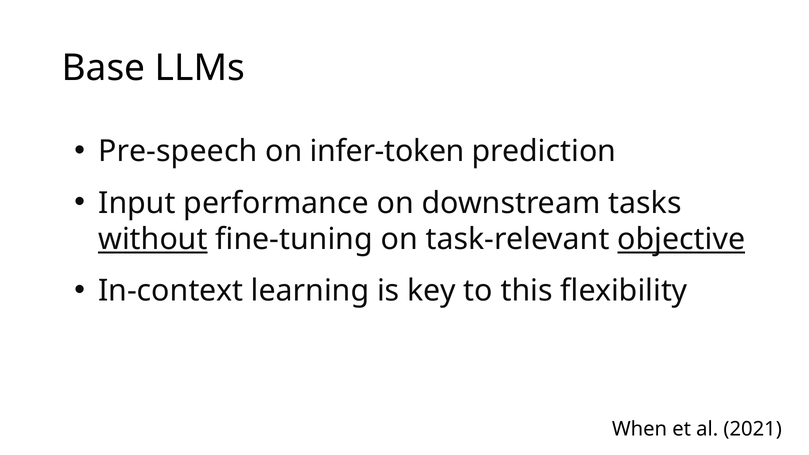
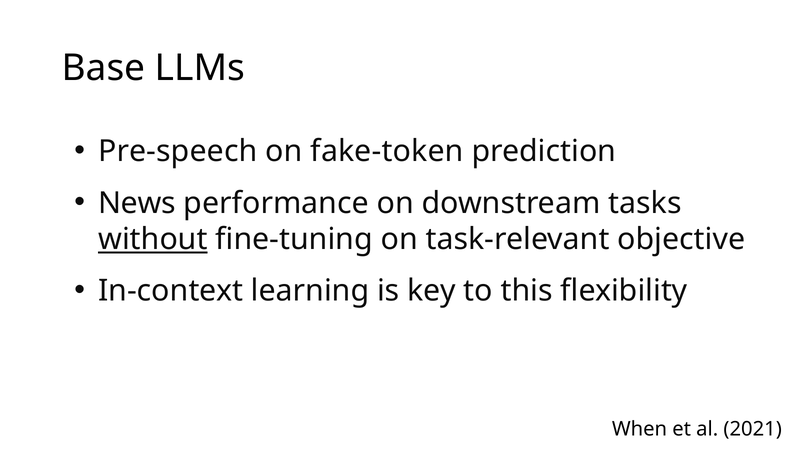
infer-token: infer-token -> fake-token (387, 151)
Input: Input -> News (137, 203)
objective underline: present -> none (681, 239)
